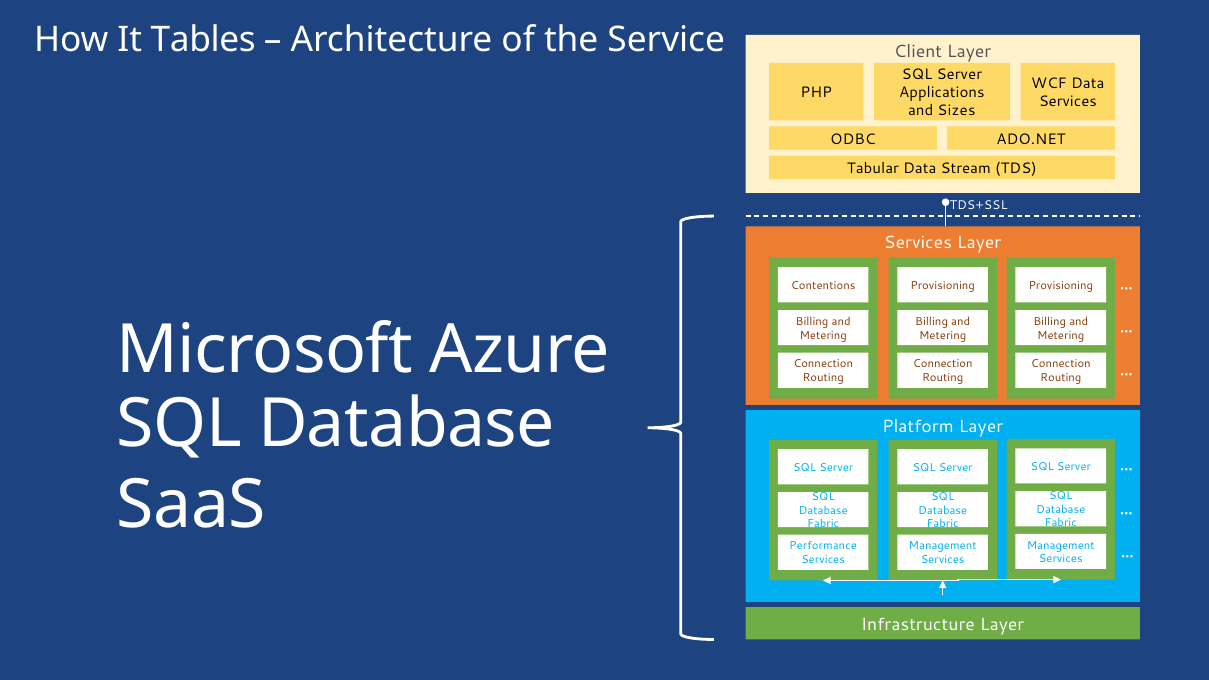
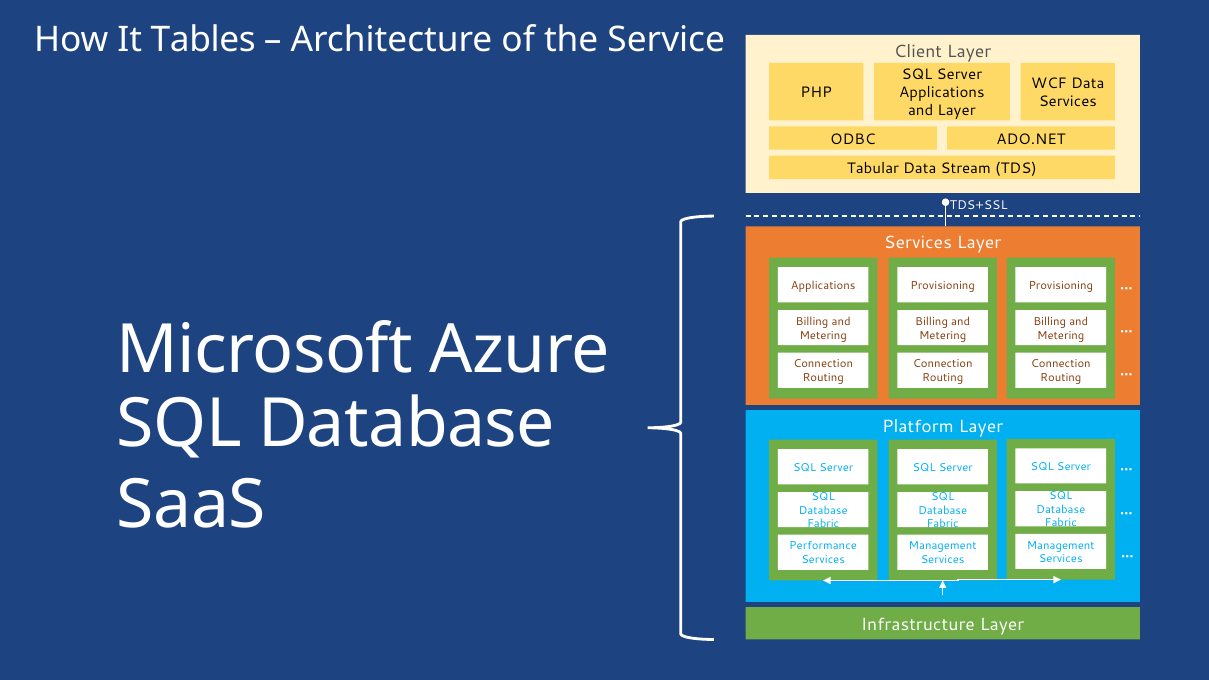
and Sizes: Sizes -> Layer (957, 111)
Contentions: Contentions -> Applications (823, 286)
